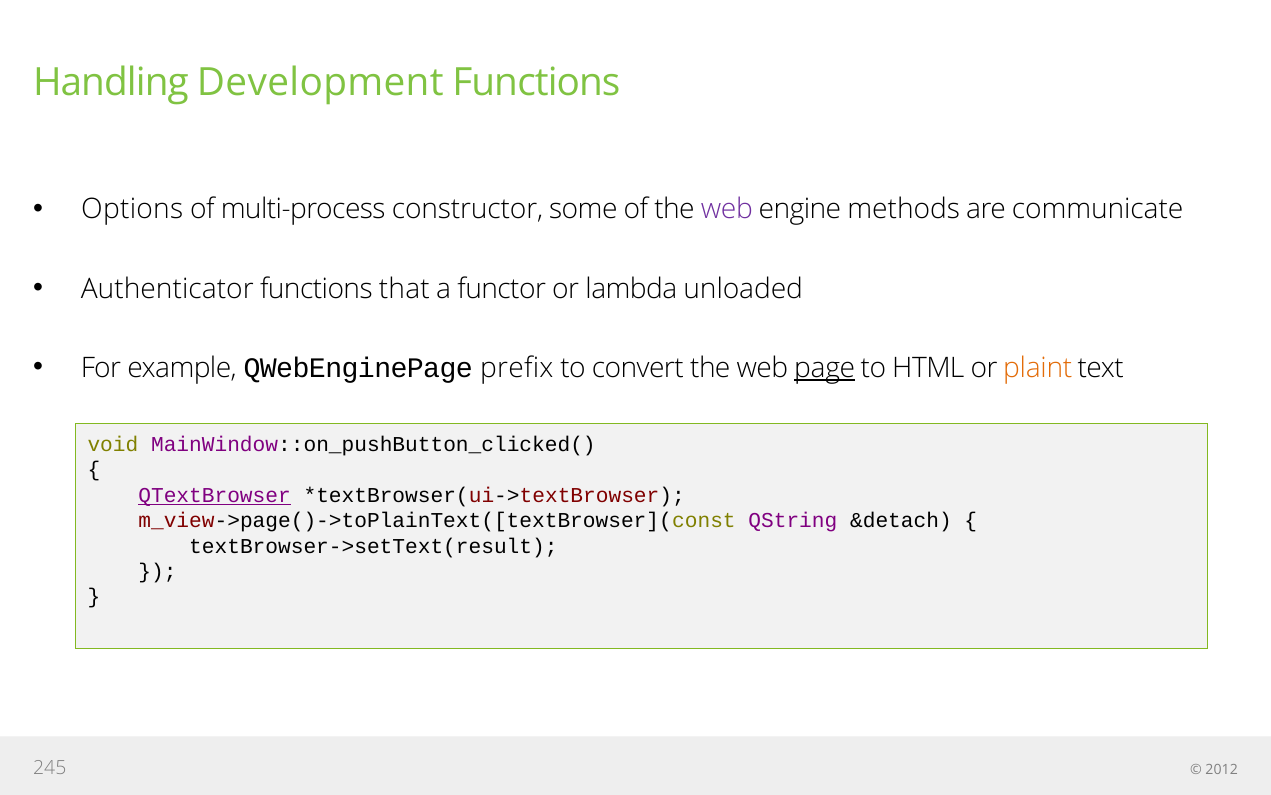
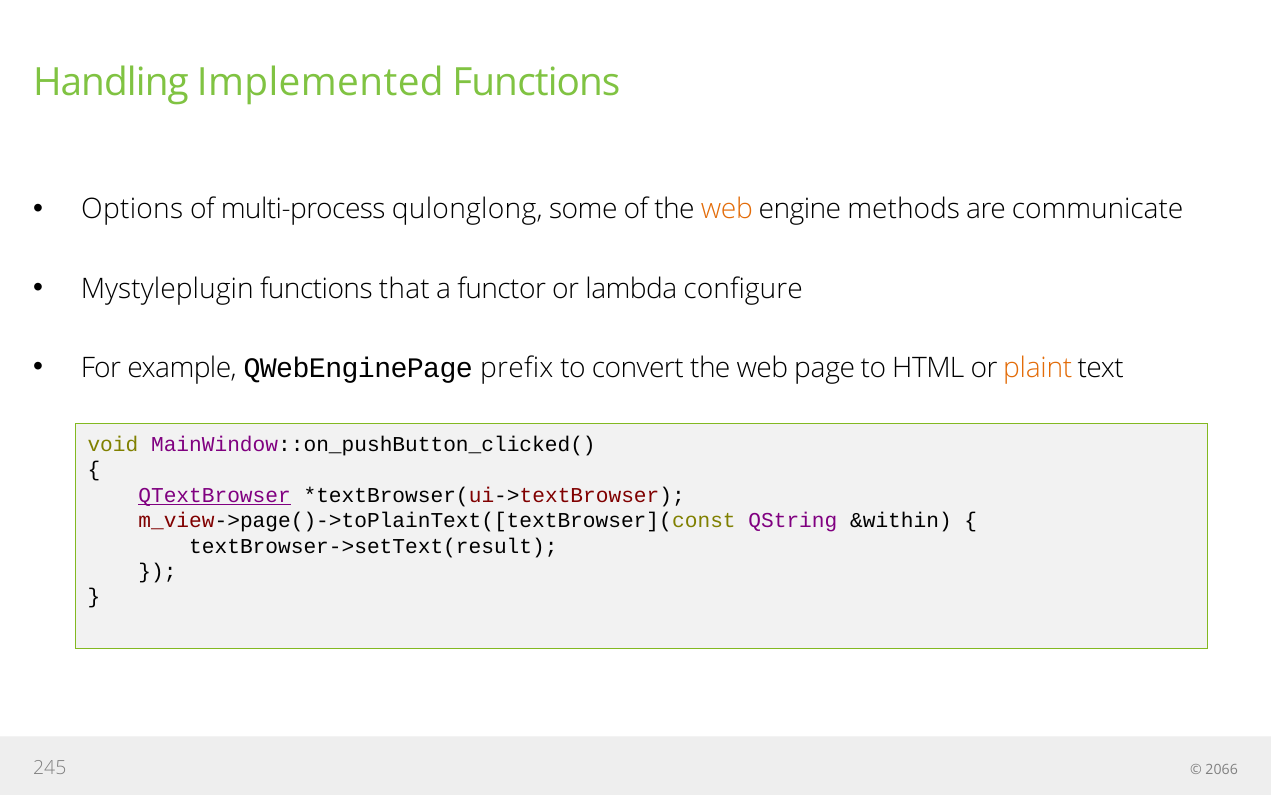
Development: Development -> Implemented (320, 83)
constructor: constructor -> qulonglong (467, 209)
web colour: purple -> orange (727, 209)
Authenticator: Authenticator -> Mystyleplugin (167, 289)
unloaded: unloaded -> configure (743, 289)
page underline: present -> none (825, 368)
&detach: &detach -> &within (901, 520)
2012: 2012 -> 2066 (1222, 769)
